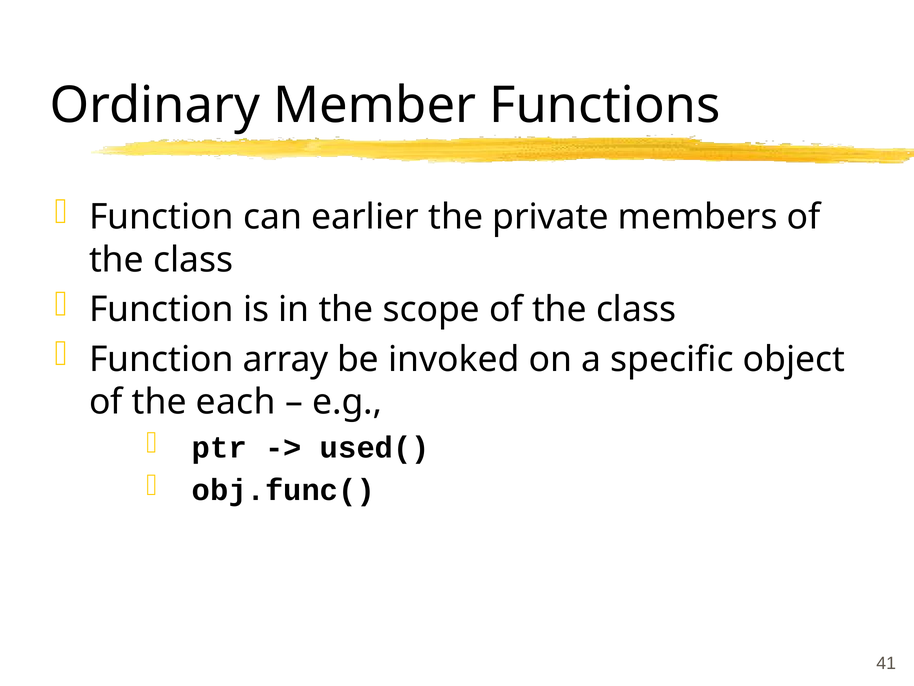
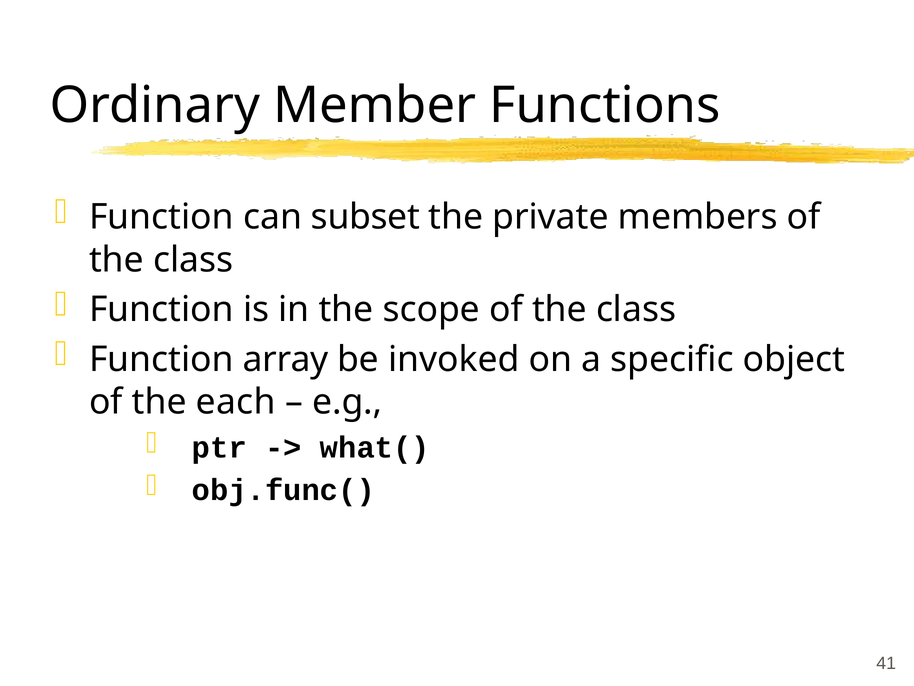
earlier: earlier -> subset (365, 217)
used(: used( -> what( (375, 447)
